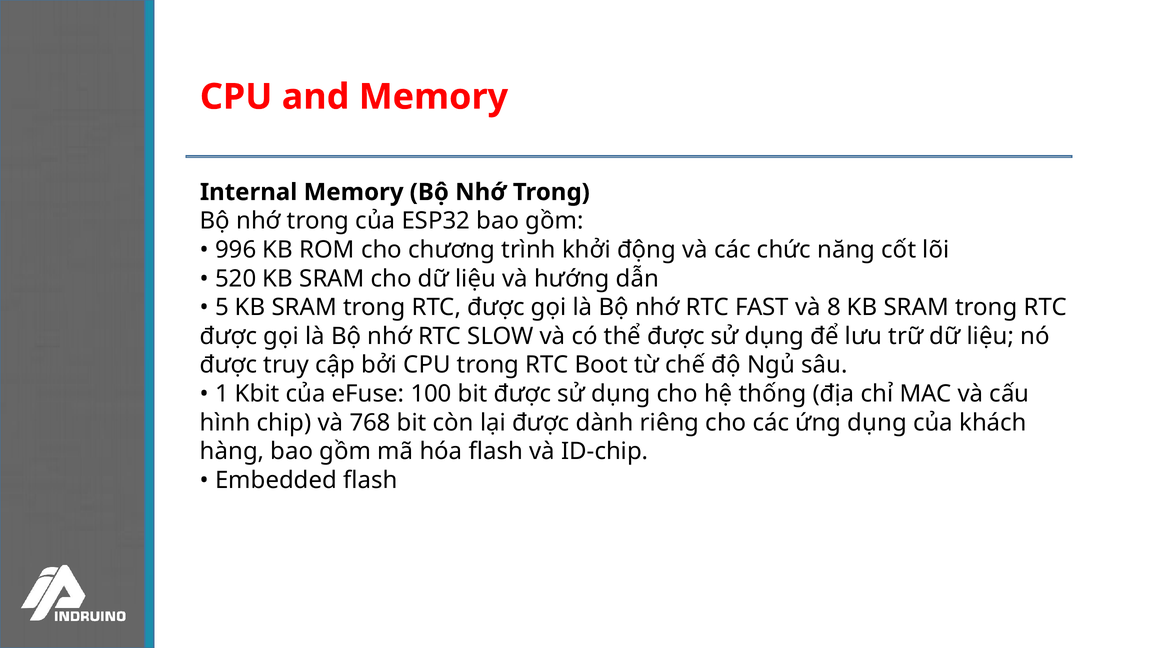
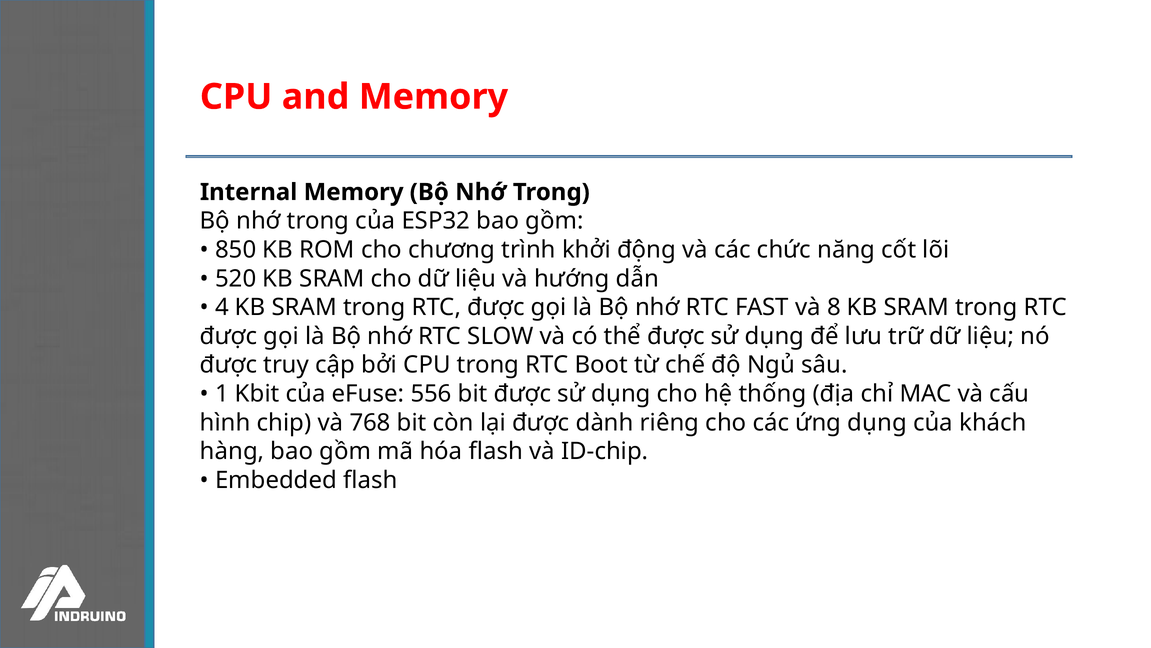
996: 996 -> 850 (236, 250)
5: 5 -> 4 (222, 307)
100: 100 -> 556 (431, 394)
